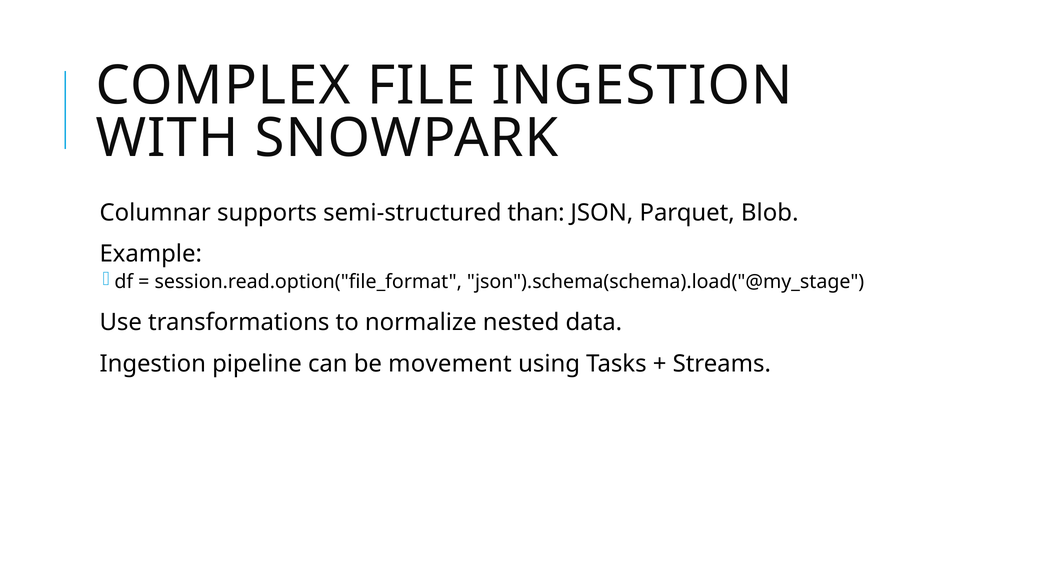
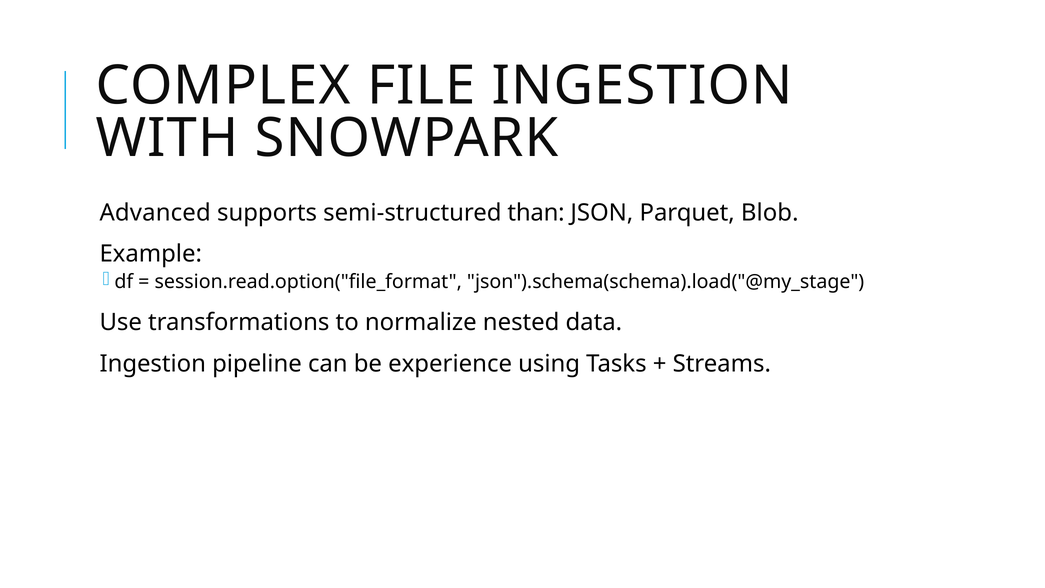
Columnar: Columnar -> Advanced (155, 213)
movement: movement -> experience (450, 364)
